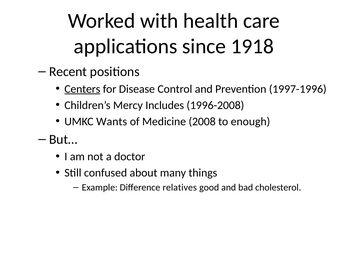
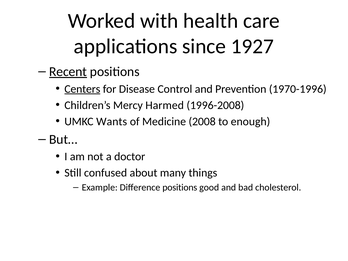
1918: 1918 -> 1927 (252, 46)
Recent underline: none -> present (68, 72)
1997-1996: 1997-1996 -> 1970-1996 (298, 89)
Includes: Includes -> Harmed (165, 105)
Difference relatives: relatives -> positions (180, 187)
